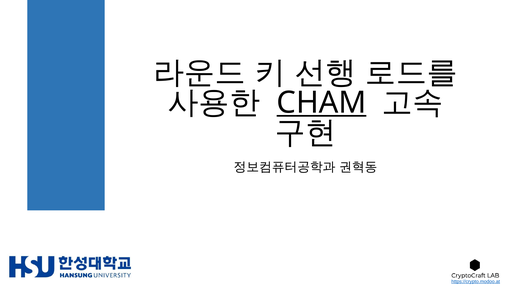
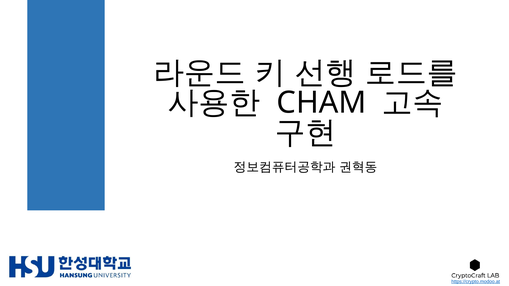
CHAM underline: present -> none (321, 103)
